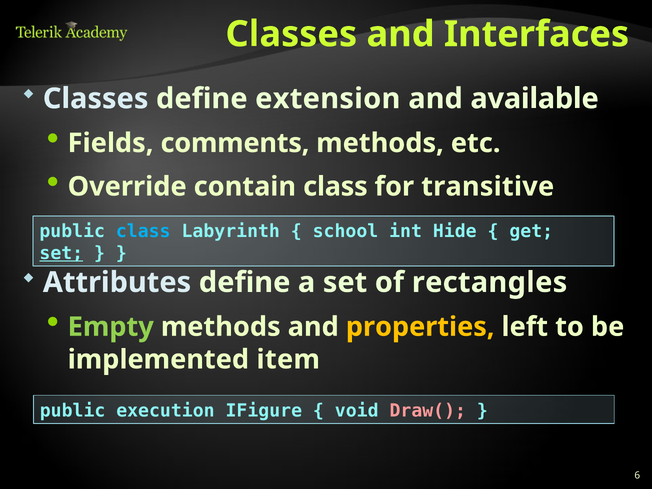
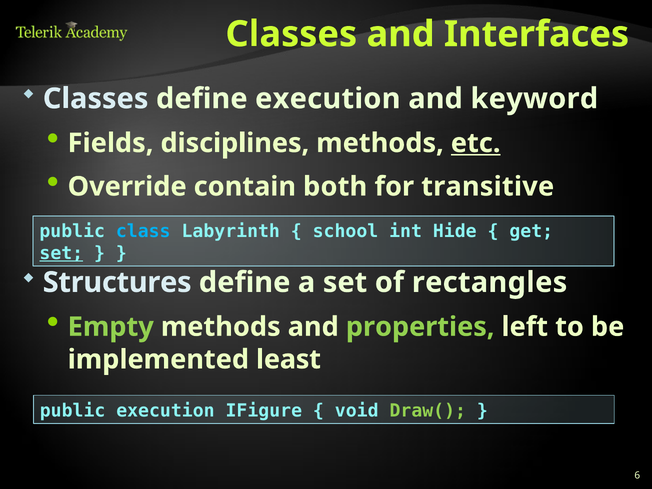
define extension: extension -> execution (328, 99)
available: available -> keyword (534, 99)
comments: comments -> disciplines (235, 143)
etc underline: none -> present (476, 143)
contain class: class -> both (335, 187)
Attributes: Attributes -> Structures (117, 282)
properties colour: yellow -> light green (420, 327)
item: item -> least (288, 359)
Draw( colour: pink -> light green (428, 411)
